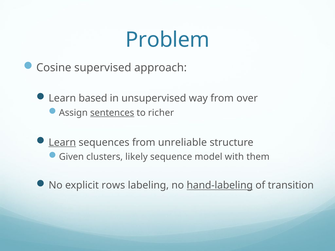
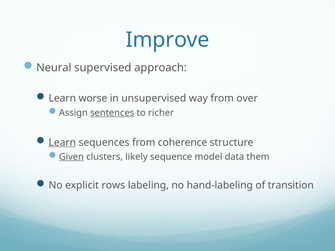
Problem: Problem -> Improve (168, 40)
Cosine: Cosine -> Neural (54, 68)
based: based -> worse (93, 98)
unreliable: unreliable -> coherence (183, 143)
Given underline: none -> present (71, 157)
with: with -> data (234, 157)
hand-labeling underline: present -> none (220, 186)
